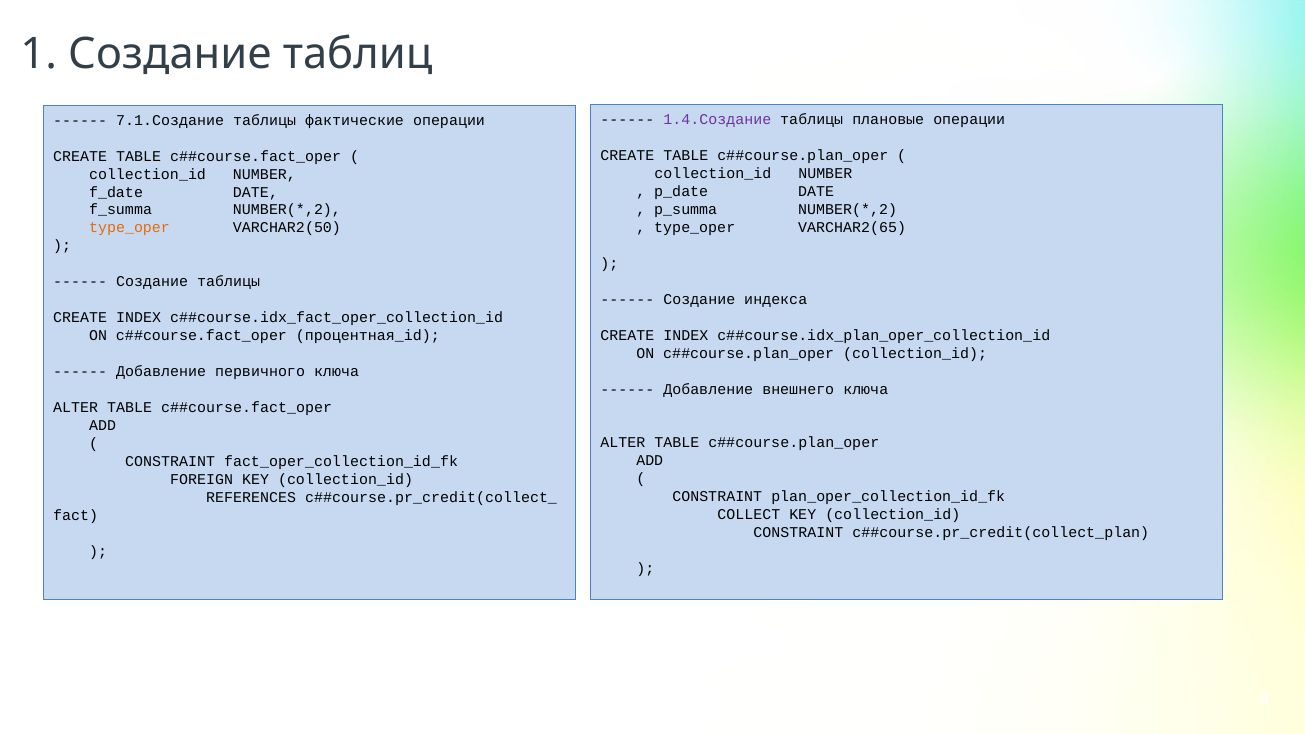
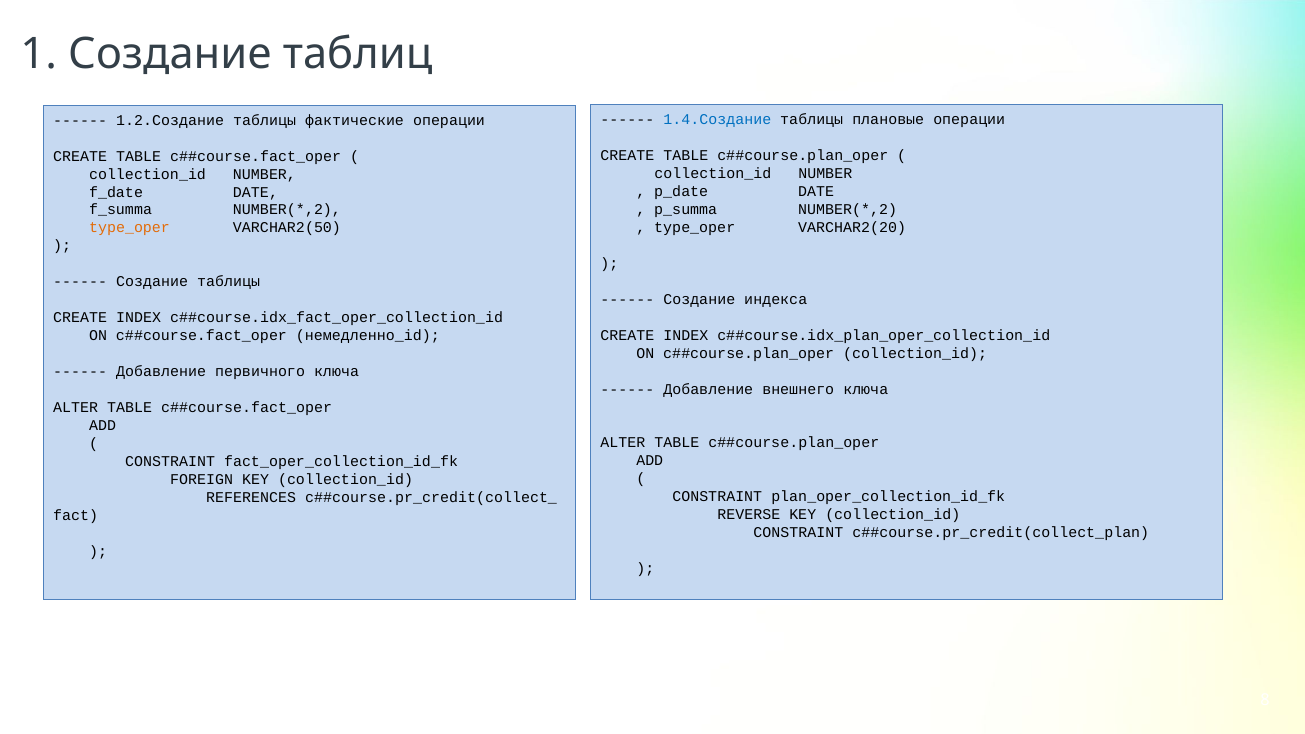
1.4.Создание colour: purple -> blue (717, 120)
7.1.Создание: 7.1.Создание -> 1.2.Создание (170, 120)
VARCHAR2(65: VARCHAR2(65 -> VARCHAR2(20 (852, 227)
процентная_id: процентная_id -> немедленно_id (368, 336)
COLLECT: COLLECT -> REVERSE (749, 515)
